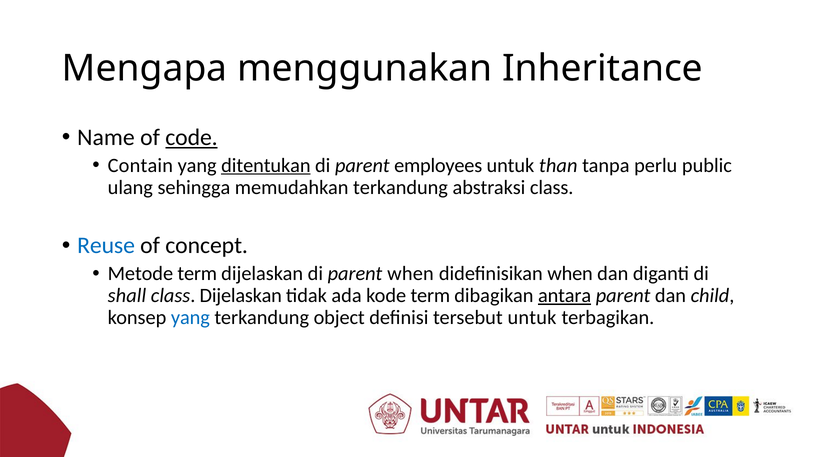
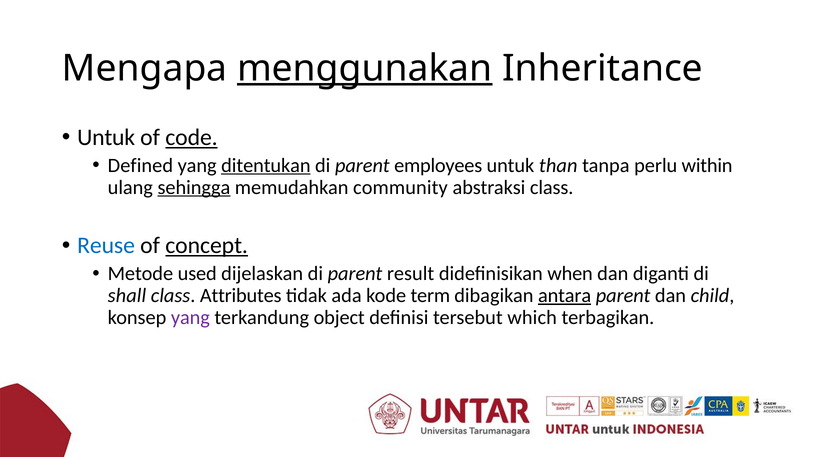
menggunakan underline: none -> present (365, 68)
Name: Name -> Untuk (106, 137)
Contain: Contain -> Defined (140, 165)
public: public -> within (707, 165)
sehingga underline: none -> present (194, 187)
memudahkan terkandung: terkandung -> community (400, 187)
concept underline: none -> present (207, 246)
Metode term: term -> used (197, 274)
parent when: when -> result (411, 274)
class Dijelaskan: Dijelaskan -> Attributes (241, 296)
yang colour: blue -> purple (190, 318)
tersebut untuk: untuk -> which (532, 318)
